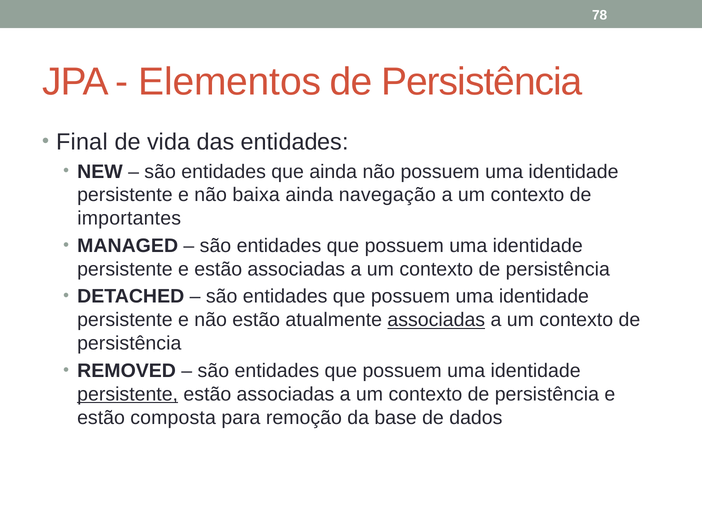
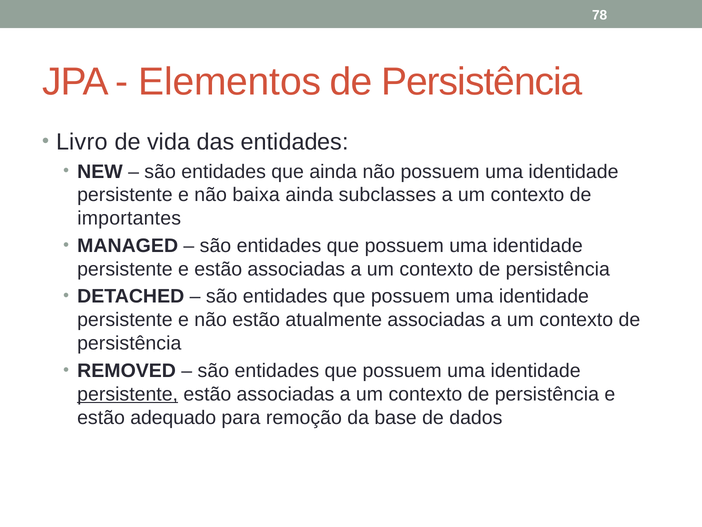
Final: Final -> Livro (82, 142)
navegação: navegação -> subclasses (387, 195)
associadas underline: present -> none (436, 320)
composta: composta -> adequado (173, 417)
